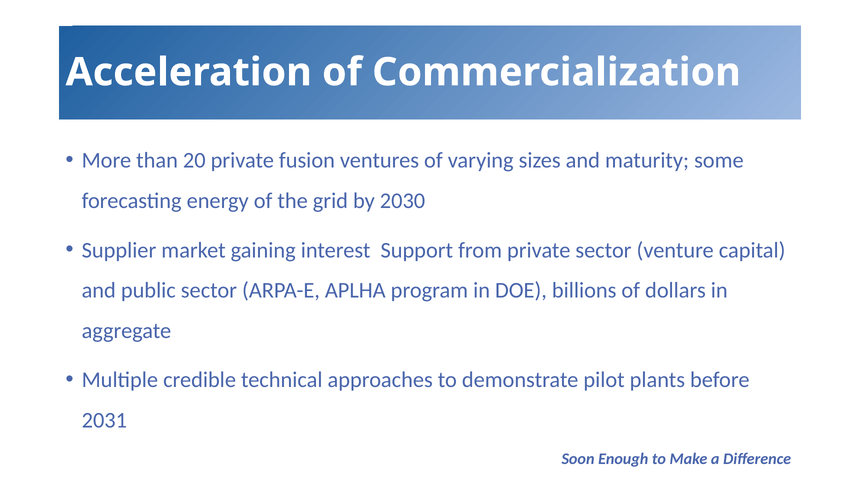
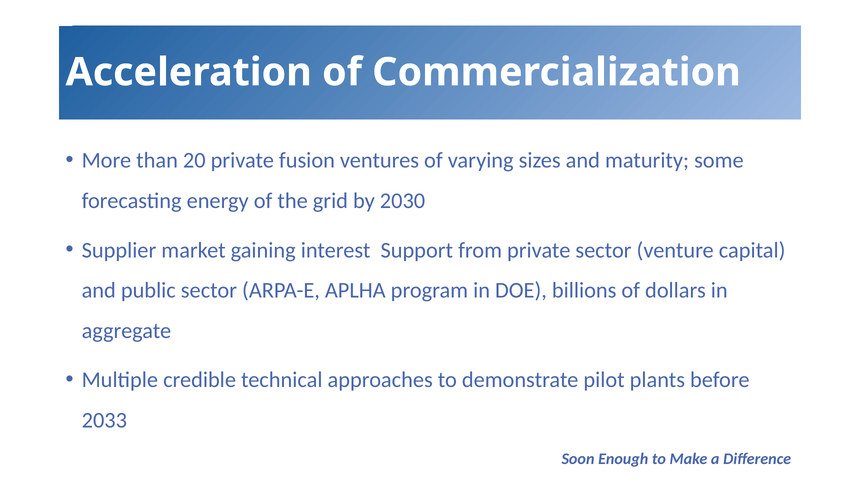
2031: 2031 -> 2033 (104, 420)
